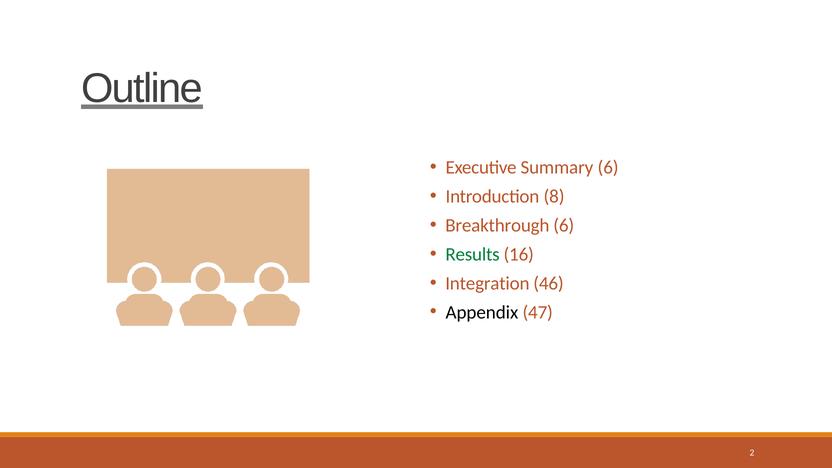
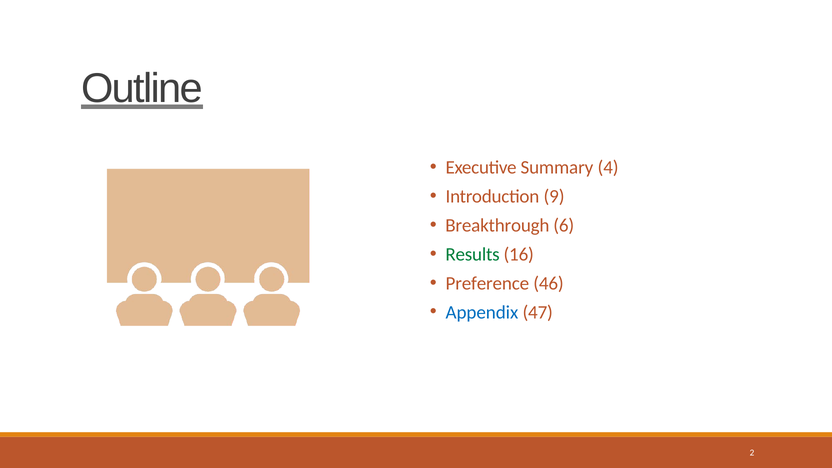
Summary 6: 6 -> 4 (608, 168)
8: 8 -> 9 (554, 196)
Integration: Integration -> Preference (487, 283)
Appendix colour: black -> blue (482, 312)
